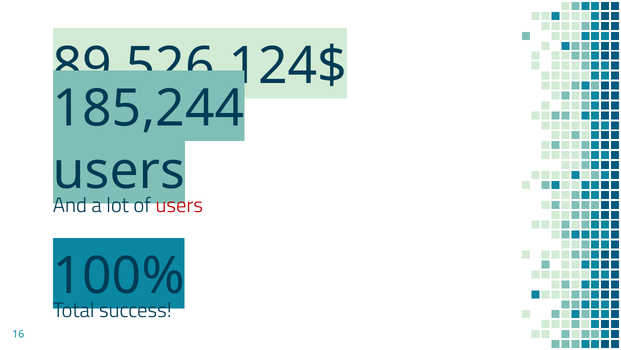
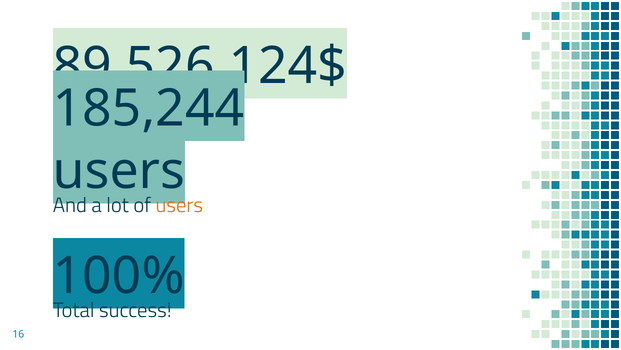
users colour: red -> orange (179, 205)
